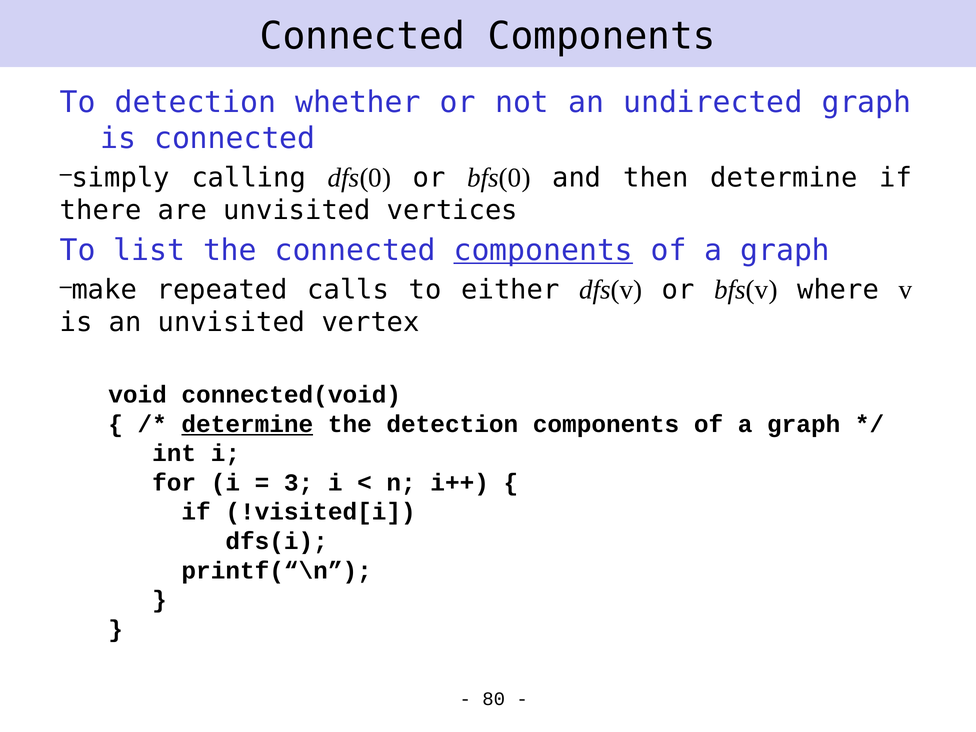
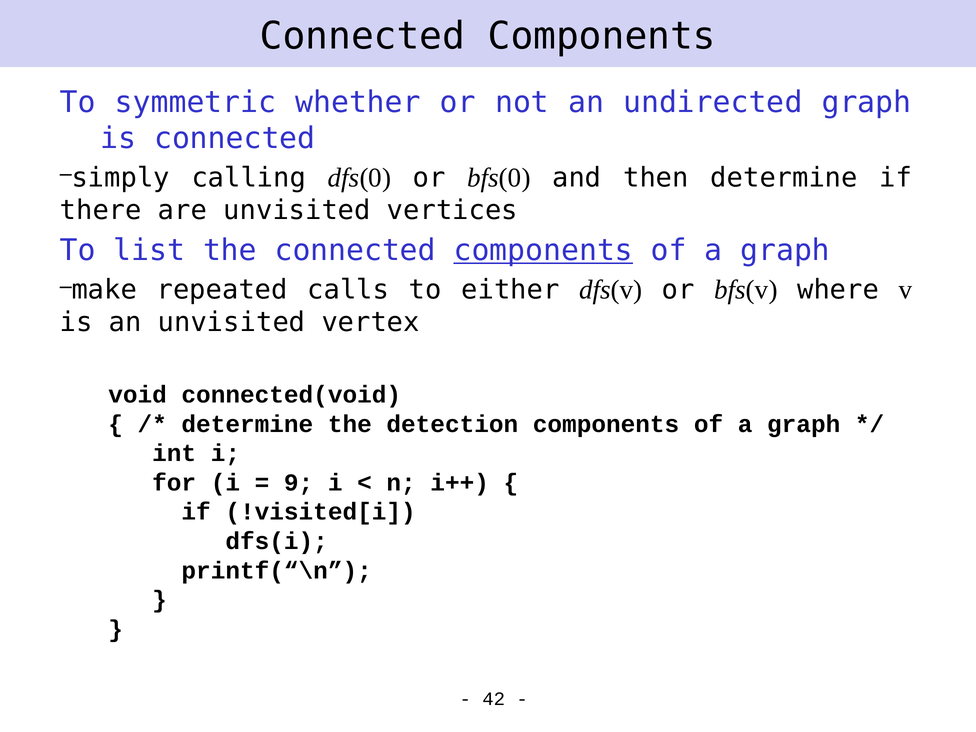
To detection: detection -> symmetric (195, 102)
determine underline: present -> none (247, 424)
3: 3 -> 9 (299, 483)
80: 80 -> 42 (494, 699)
